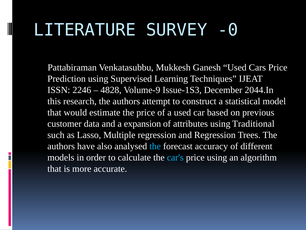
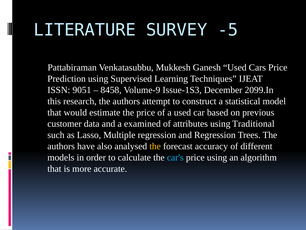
-0: -0 -> -5 (228, 30)
2246: 2246 -> 9051 (82, 90)
4828: 4828 -> 8458 (111, 90)
2044.In: 2044.In -> 2099.In (259, 90)
expansion: expansion -> examined (142, 123)
the colour: light blue -> yellow (155, 146)
